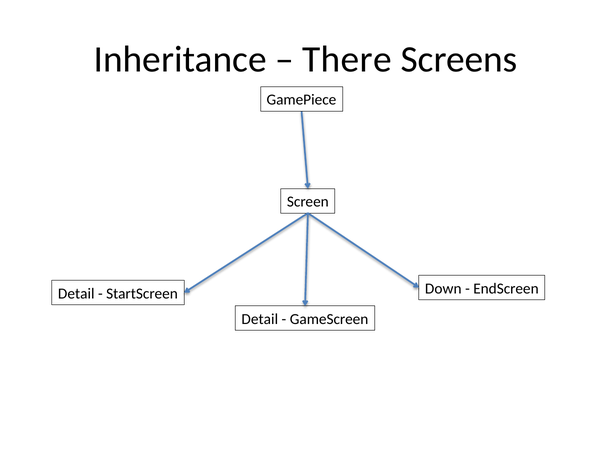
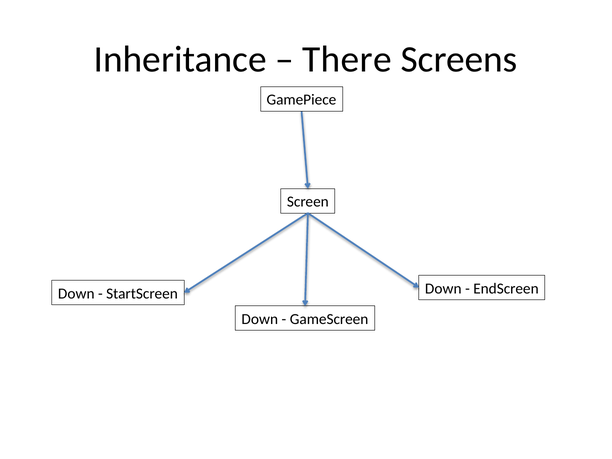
Detail: Detail -> Down (76, 294)
Detail: Detail -> Down (260, 319)
